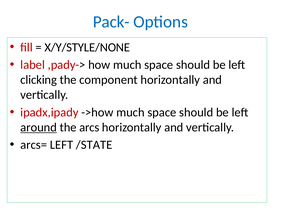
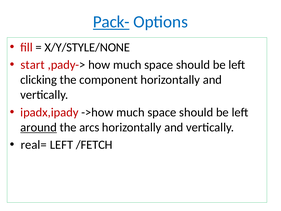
Pack- underline: none -> present (111, 22)
label: label -> start (33, 65)
arcs=: arcs= -> real= (34, 145)
/STATE: /STATE -> /FETCH (94, 145)
